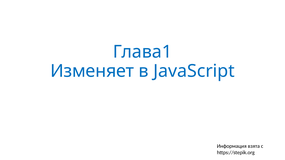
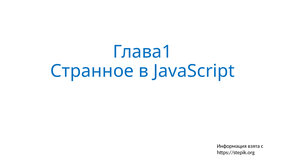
Изменяет: Изменяет -> Странное (92, 71)
